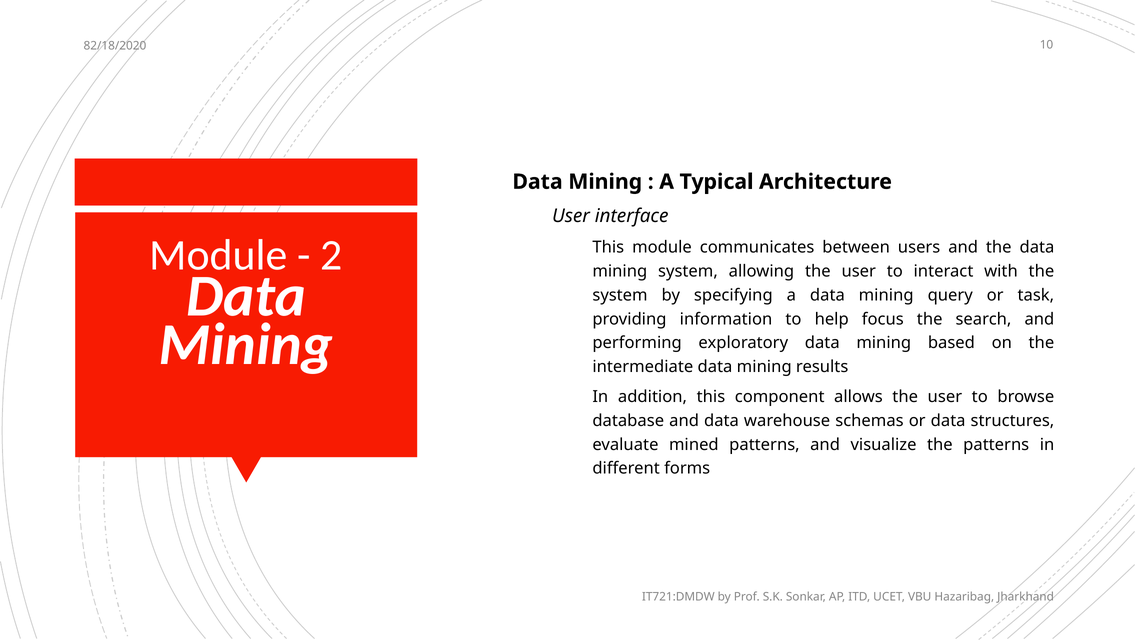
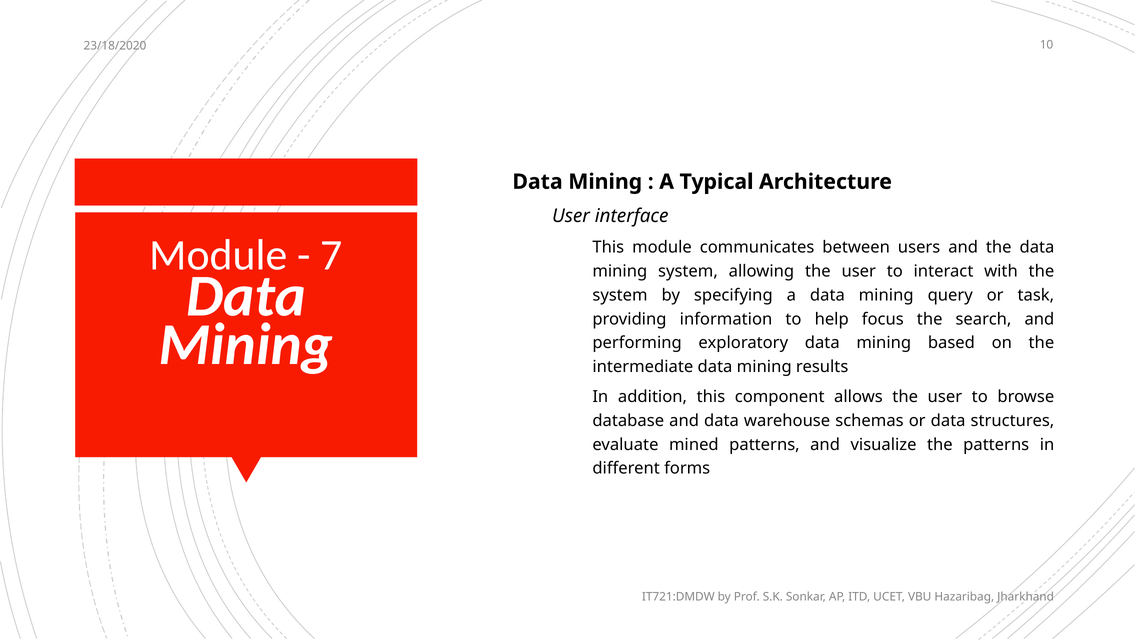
82/18/2020: 82/18/2020 -> 23/18/2020 (115, 46)
2: 2 -> 7 (332, 255)
